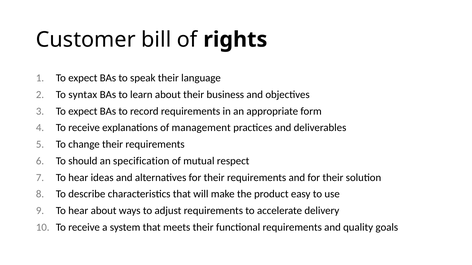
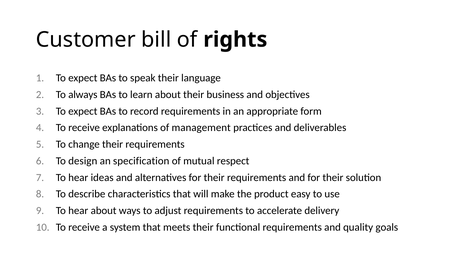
syntax: syntax -> always (83, 95)
should: should -> design (83, 161)
